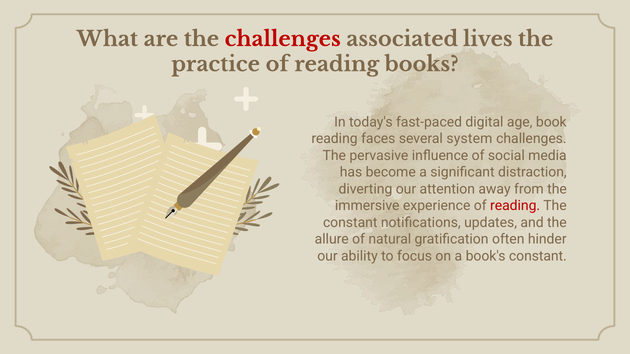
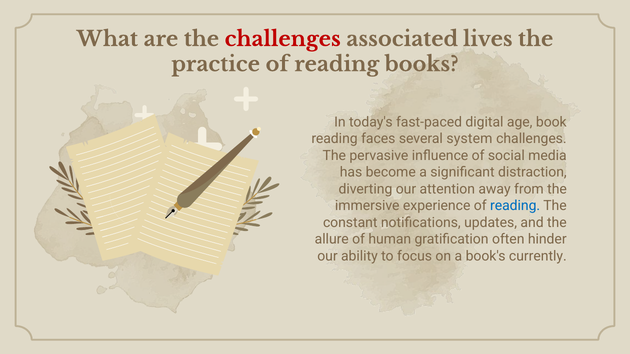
reading colour: red -> blue (515, 206)
natural: natural -> human (390, 240)
book's constant: constant -> currently (538, 256)
